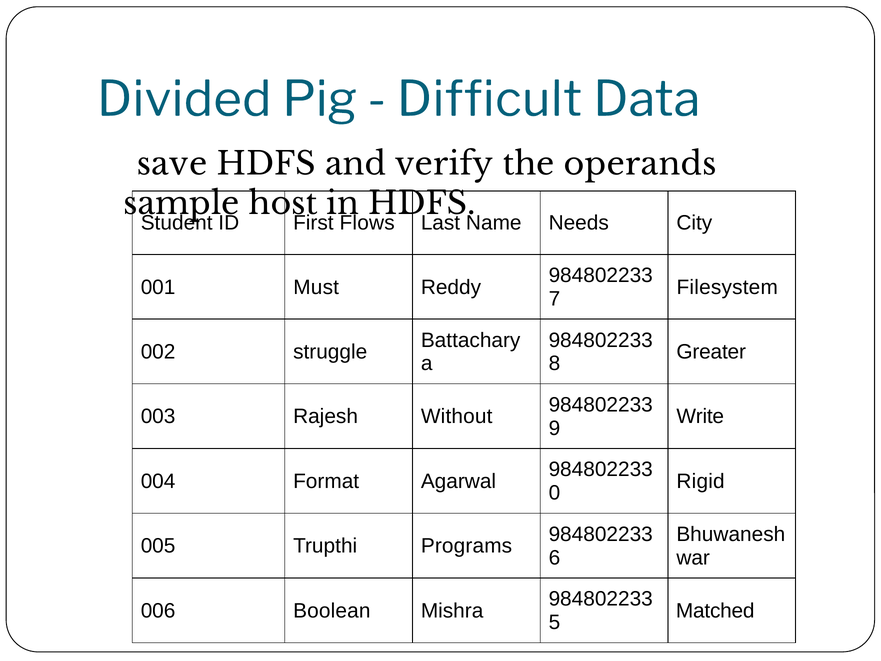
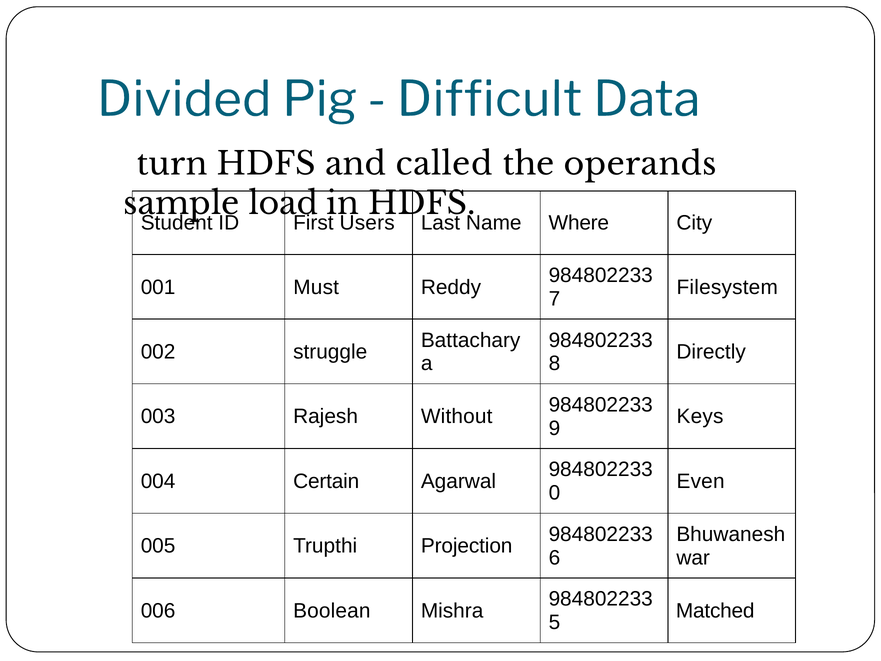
save: save -> turn (172, 164)
verify: verify -> called (444, 164)
host: host -> load (283, 204)
Flows: Flows -> Users (367, 223)
Needs: Needs -> Where (579, 223)
Greater: Greater -> Directly (711, 352)
Write: Write -> Keys (700, 416)
Format: Format -> Certain (326, 481)
Rigid: Rigid -> Even (701, 481)
Programs: Programs -> Projection (467, 546)
